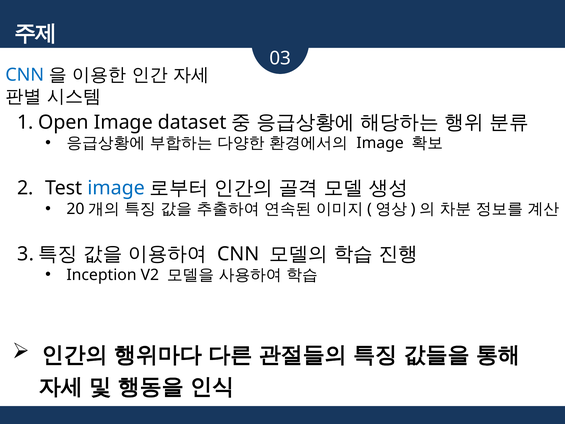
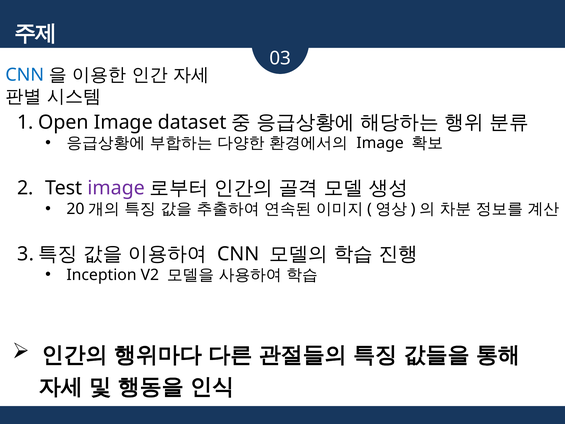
image colour: blue -> purple (116, 188)
